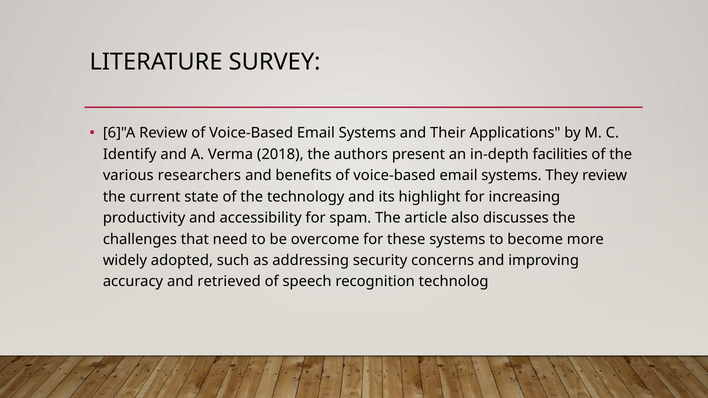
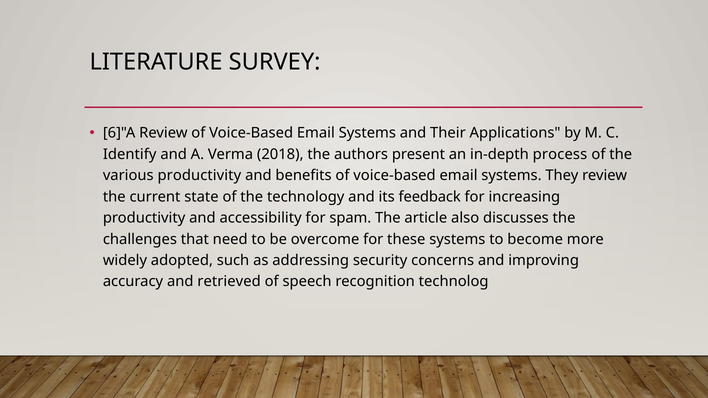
facilities: facilities -> process (560, 154)
various researchers: researchers -> productivity (199, 176)
highlight: highlight -> feedback (430, 197)
